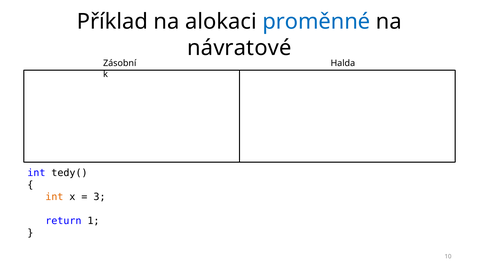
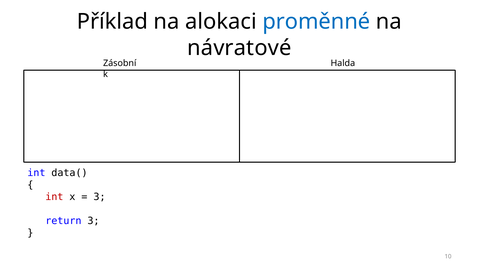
tedy(: tedy( -> data( (69, 173)
int colour: orange -> red (54, 197)
return 1: 1 -> 3 (93, 221)
